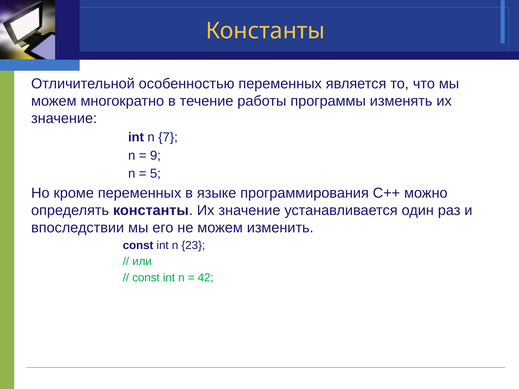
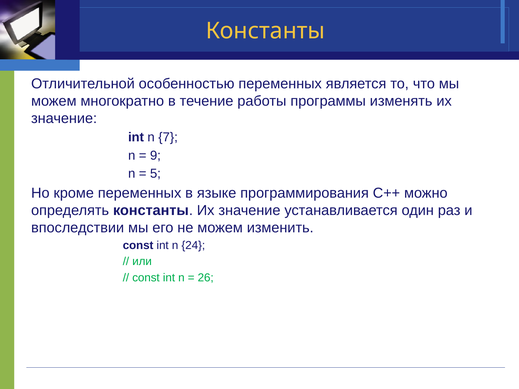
23: 23 -> 24 (193, 245)
42: 42 -> 26 (206, 278)
